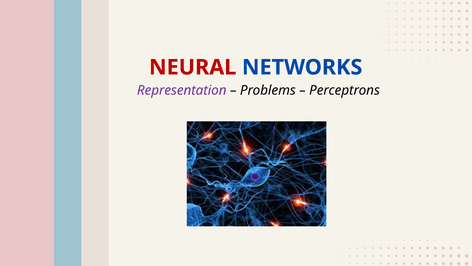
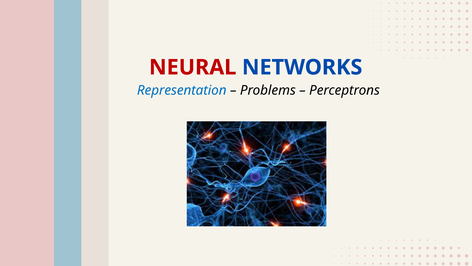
Representation colour: purple -> blue (182, 90)
